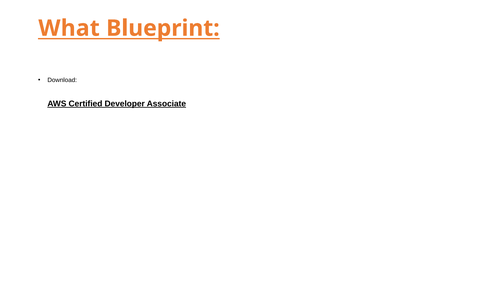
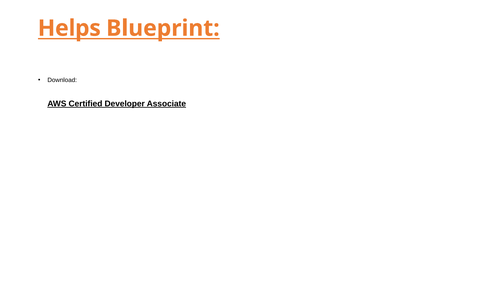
What: What -> Helps (69, 28)
